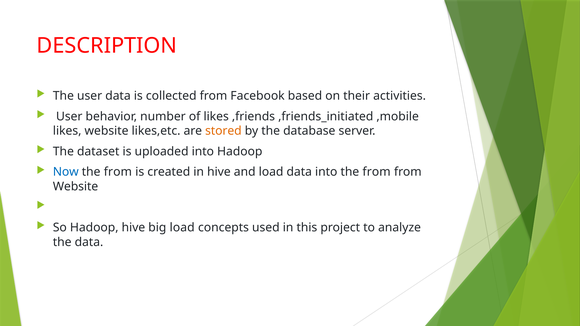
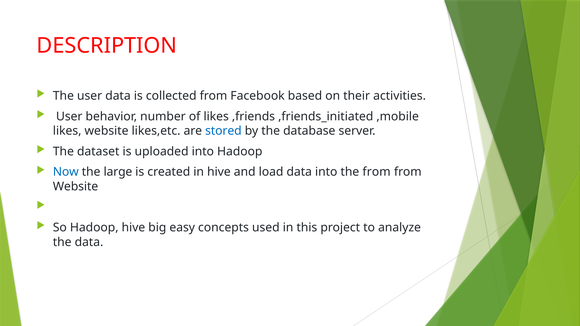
stored colour: orange -> blue (223, 131)
from: from -> large (118, 172)
big load: load -> easy (182, 228)
